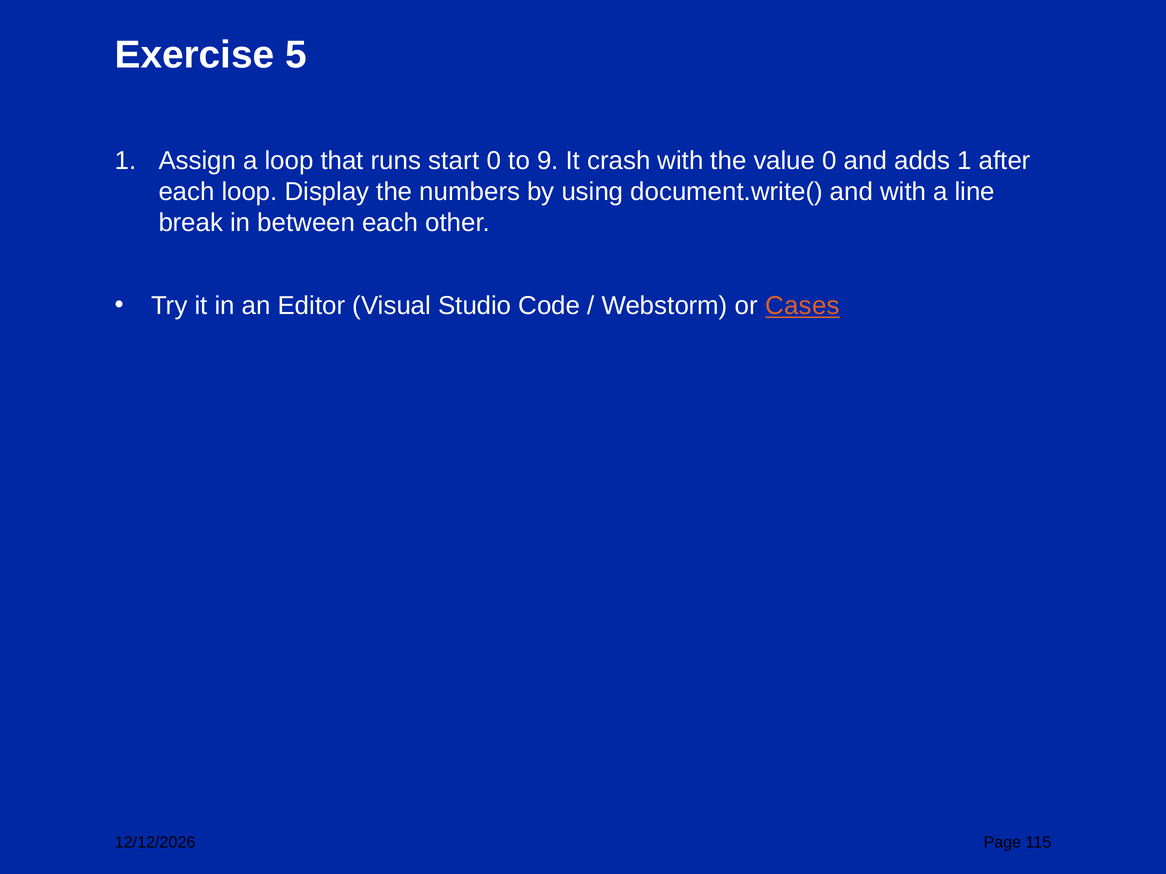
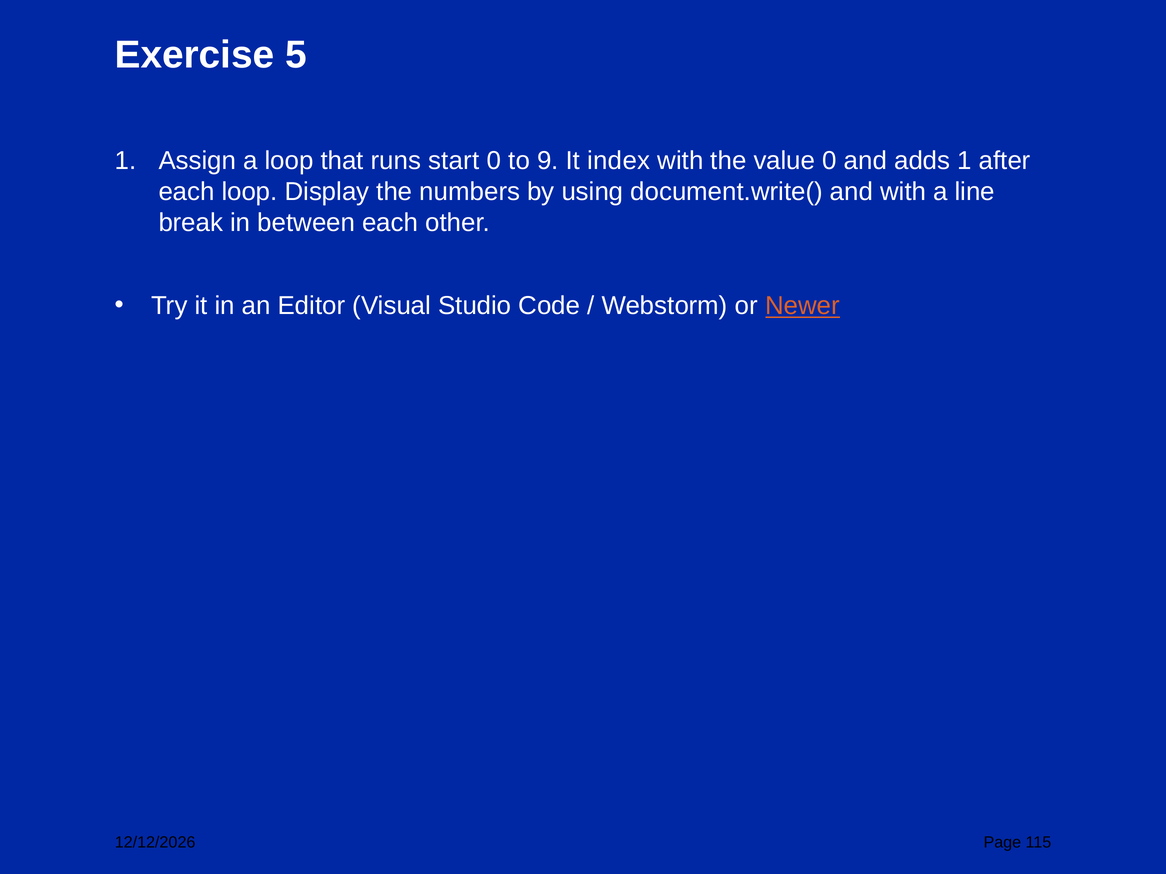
crash: crash -> index (619, 161)
Cases: Cases -> Newer (803, 306)
